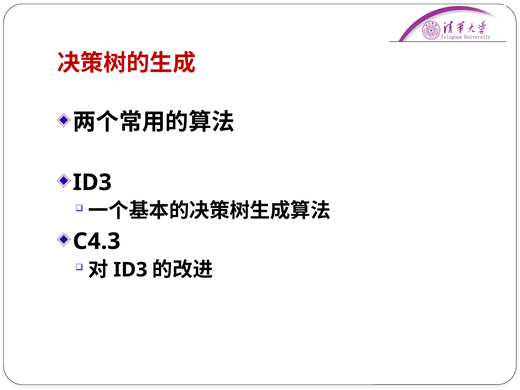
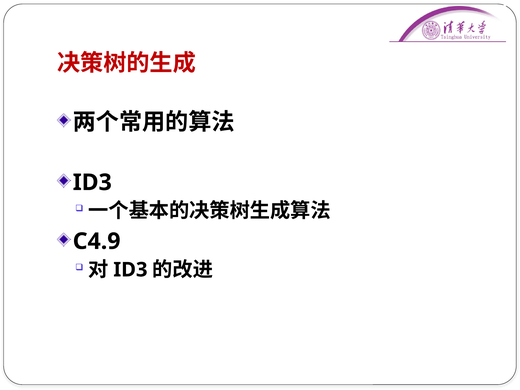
C4.3: C4.3 -> C4.9 (97, 241)
